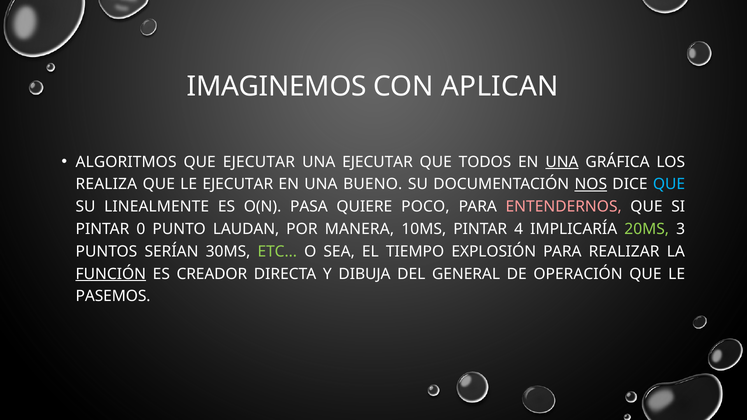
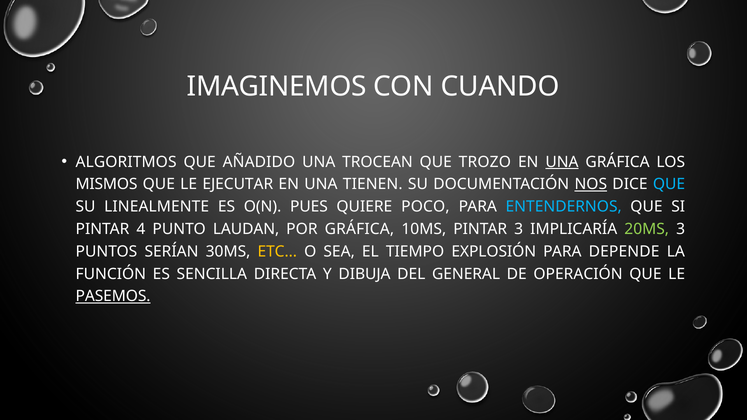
APLICAN: APLICAN -> CUANDO (500, 87)
QUE EJECUTAR: EJECUTAR -> AÑADIDO (259, 162)
UNA EJECUTAR: EJECUTAR -> TROCEAN (377, 162)
TODOS: TODOS -> TROZO (485, 162)
REALIZA: REALIZA -> MISMOS (107, 184)
BUENO: BUENO -> TIENEN (373, 184)
PASA: PASA -> PUES (309, 207)
ENTENDERNOS colour: pink -> light blue (564, 207)
0: 0 -> 4 (141, 229)
POR MANERA: MANERA -> GRÁFICA (359, 229)
PINTAR 4: 4 -> 3 (519, 229)
ETC colour: light green -> yellow (277, 252)
REALIZAR: REALIZAR -> DEPENDE (624, 252)
FUNCIÓN underline: present -> none (111, 274)
CREADOR: CREADOR -> SENCILLA (212, 274)
PASEMOS underline: none -> present (113, 296)
